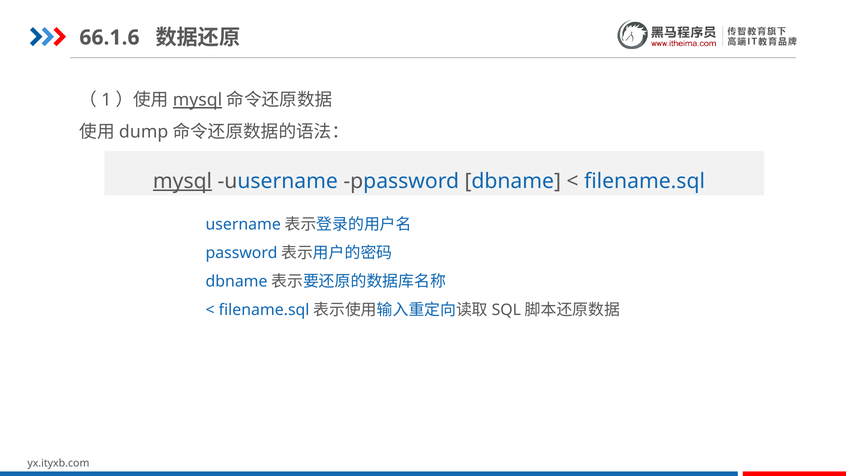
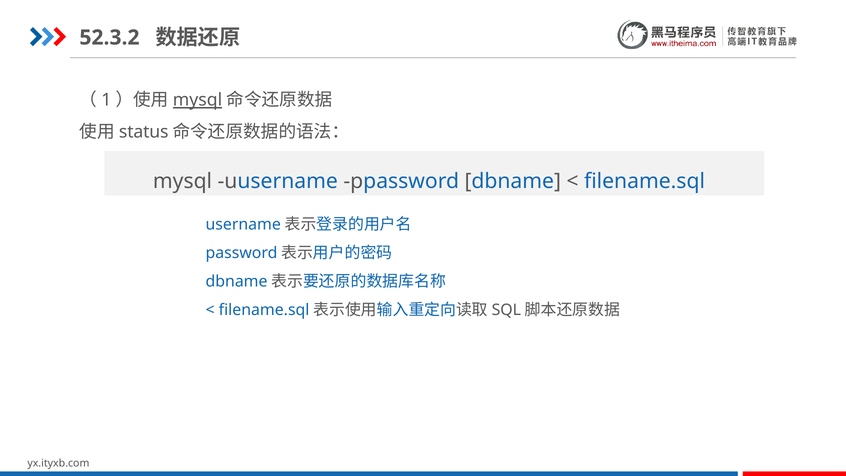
66.1.6: 66.1.6 -> 52.3.2 (109, 38)
dump: dump -> status (144, 132)
mysql underline: present -> none (183, 181)
